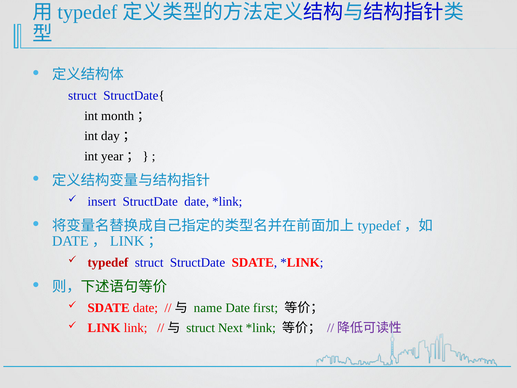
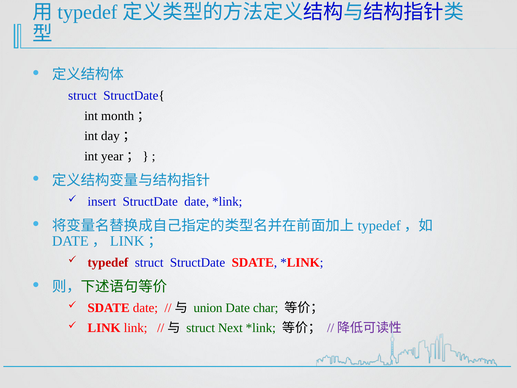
name: name -> union (208, 308)
first: first -> char (266, 308)
